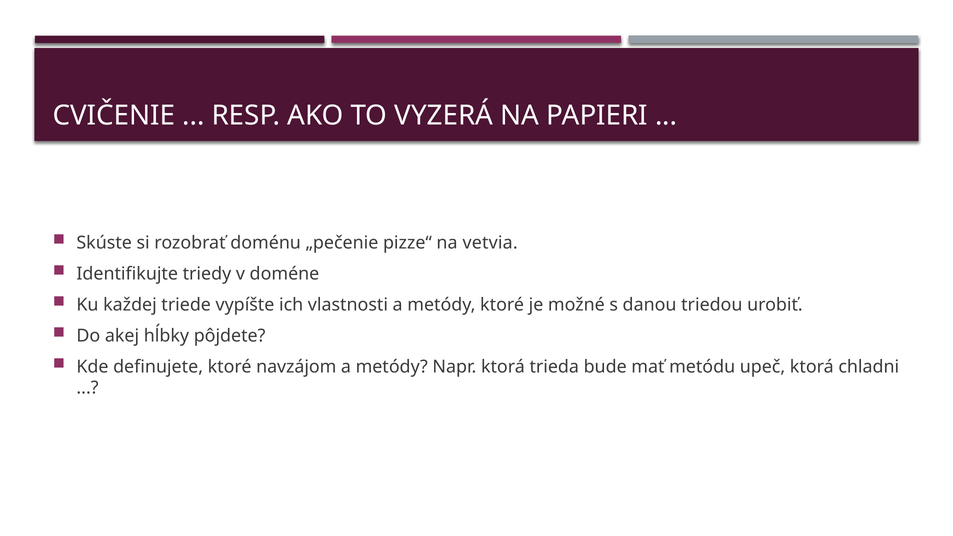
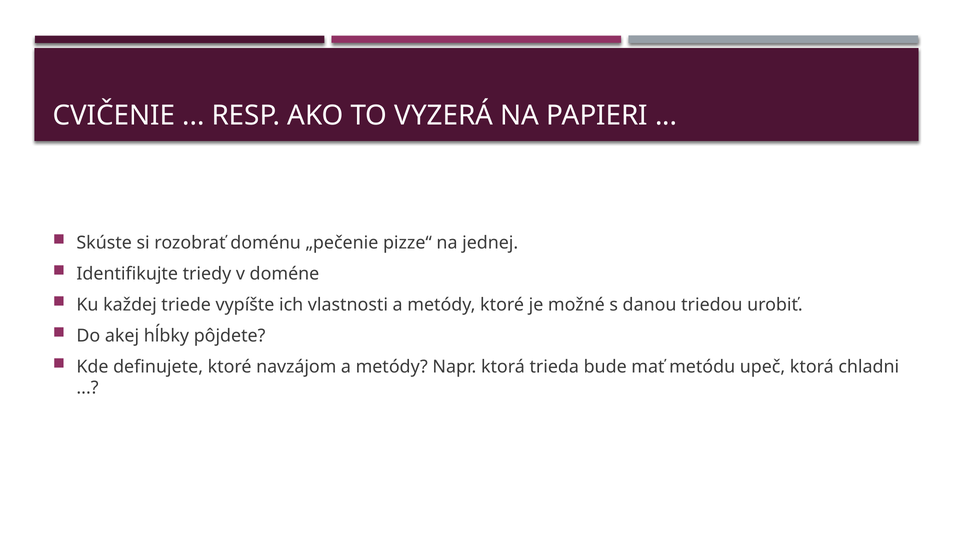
vetvia: vetvia -> jednej (490, 243)
